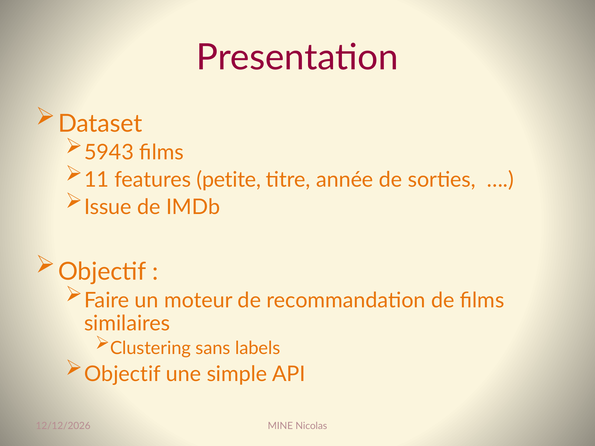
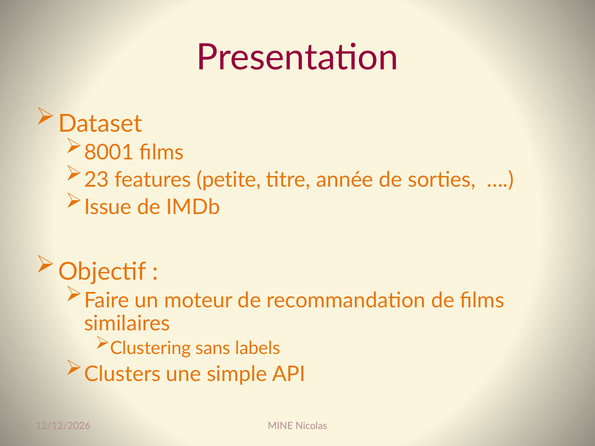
5943: 5943 -> 8001 (109, 152)
11: 11 -> 23 (96, 180)
Objectif: Objectif -> Clusters (122, 374)
